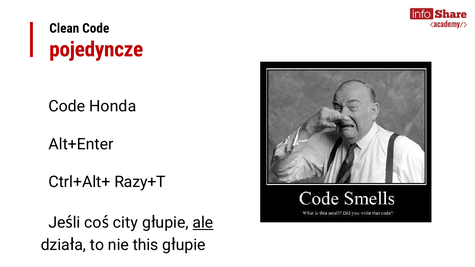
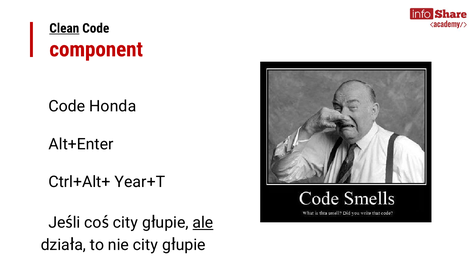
Clean underline: none -> present (64, 28)
pojedyncze: pojedyncze -> component (96, 49)
Razy+T: Razy+T -> Year+T (140, 182)
nie this: this -> city (146, 245)
